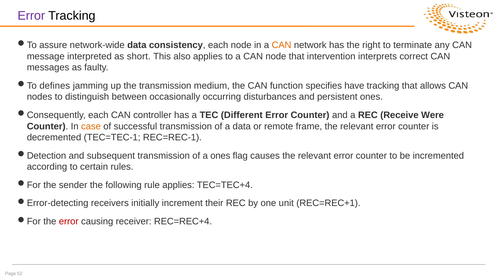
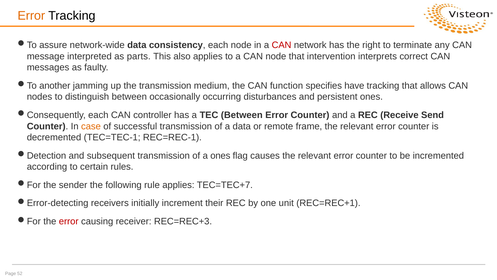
Error colour: purple -> orange (31, 16)
CAN colour: orange -> red (282, 45)
short: short -> parts (139, 56)
defines: defines -> another (55, 86)
TEC Different: Different -> Between (242, 115)
Were: Were -> Send (433, 115)
TEC=TEC+4: TEC=TEC+4 -> TEC=TEC+7 (225, 185)
REC=REC+4: REC=REC+4 -> REC=REC+3 (183, 221)
